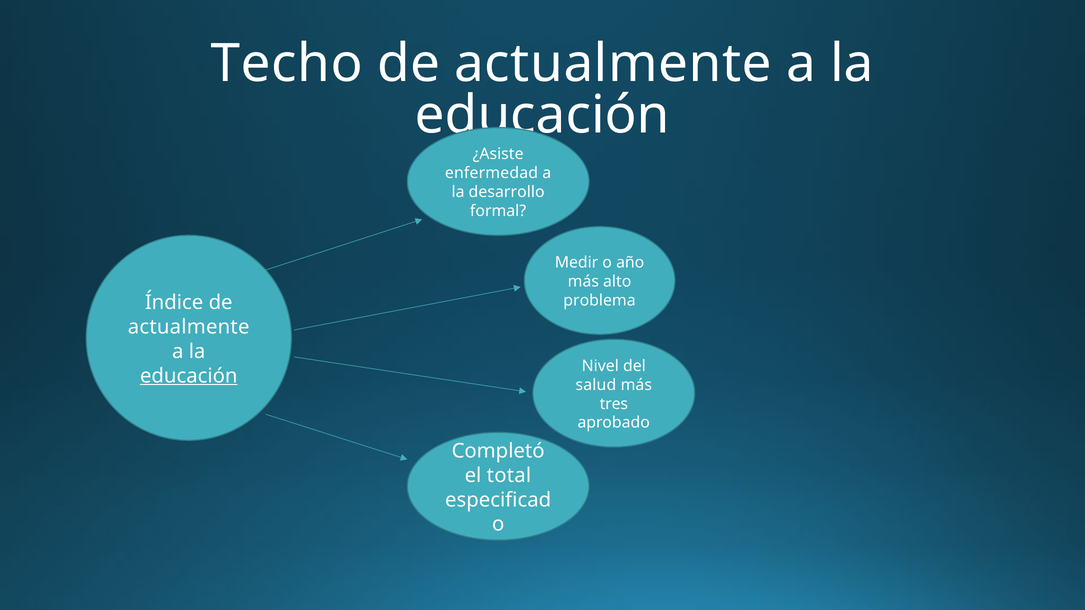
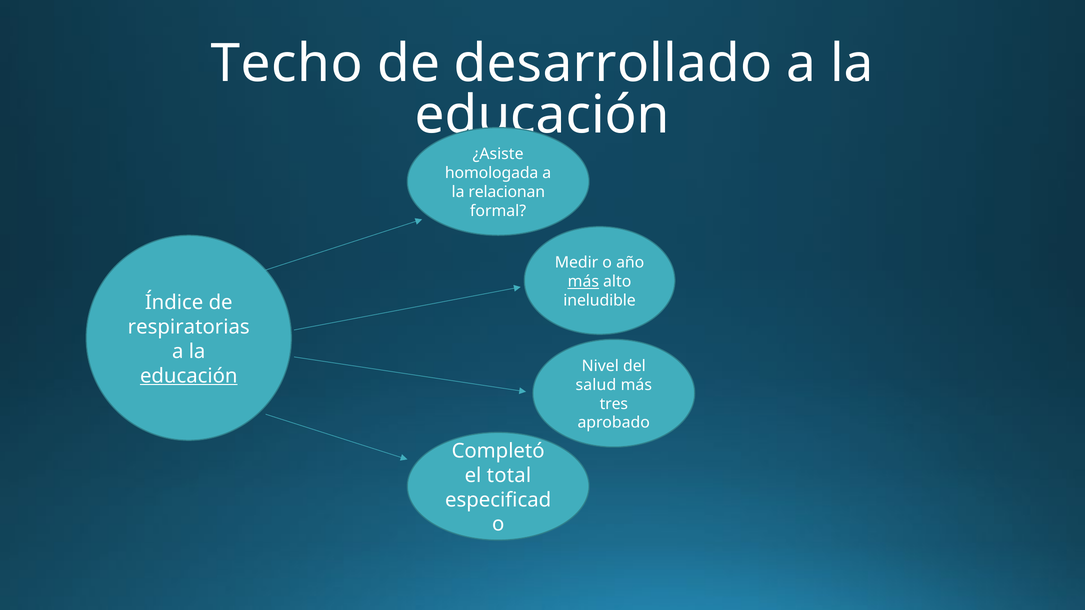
actualmente: actualmente -> desarrollado (613, 64)
enfermedad: enfermedad -> homologada (492, 173)
desarrollo: desarrollo -> relacionan (507, 192)
más underline: none -> present (583, 282)
problema: problema -> ineludible (600, 301)
actualmente: actualmente -> respiratorias (189, 327)
